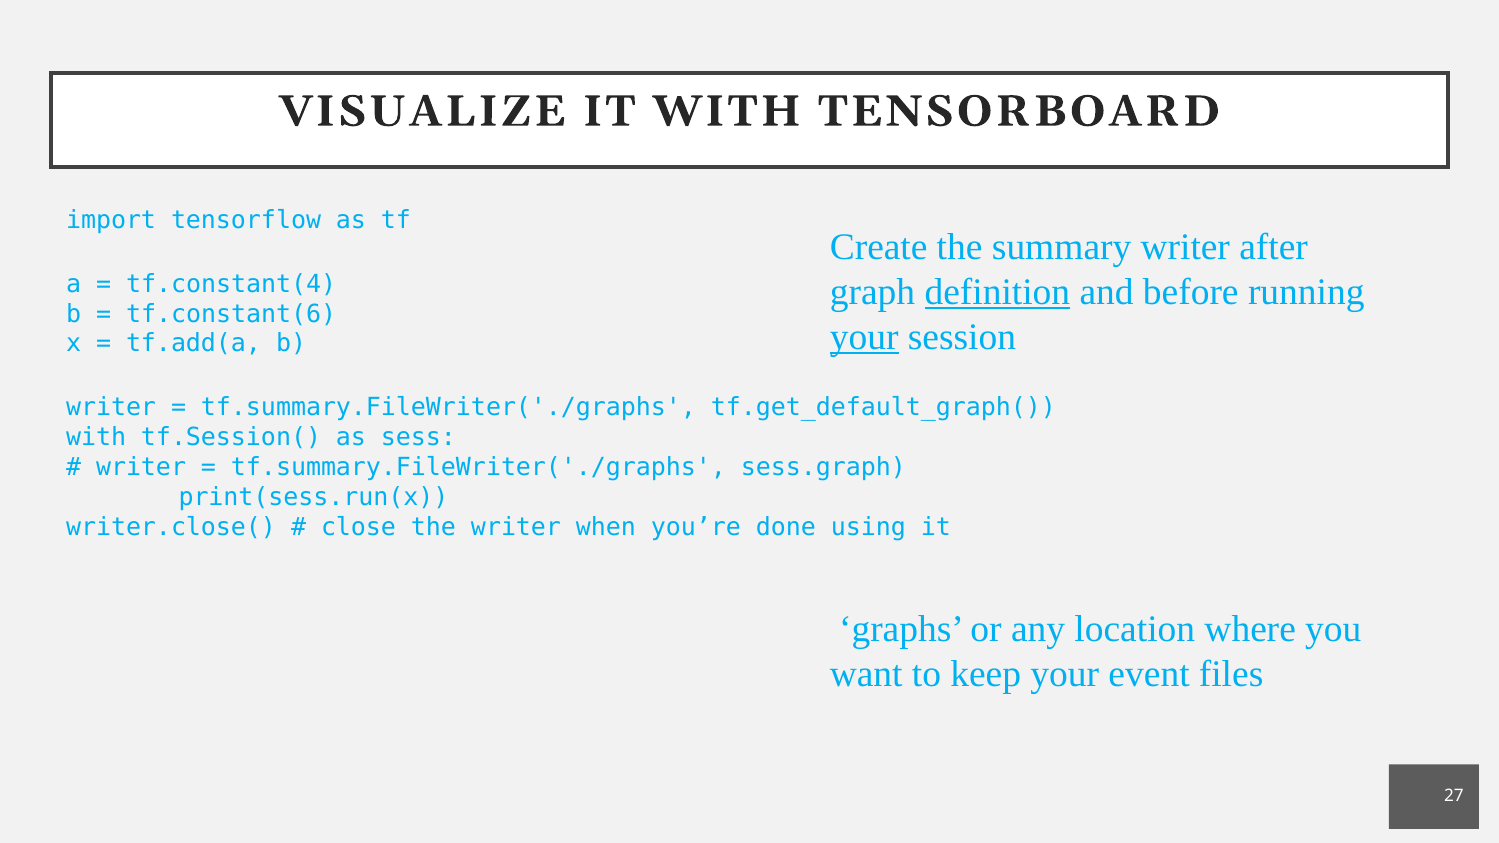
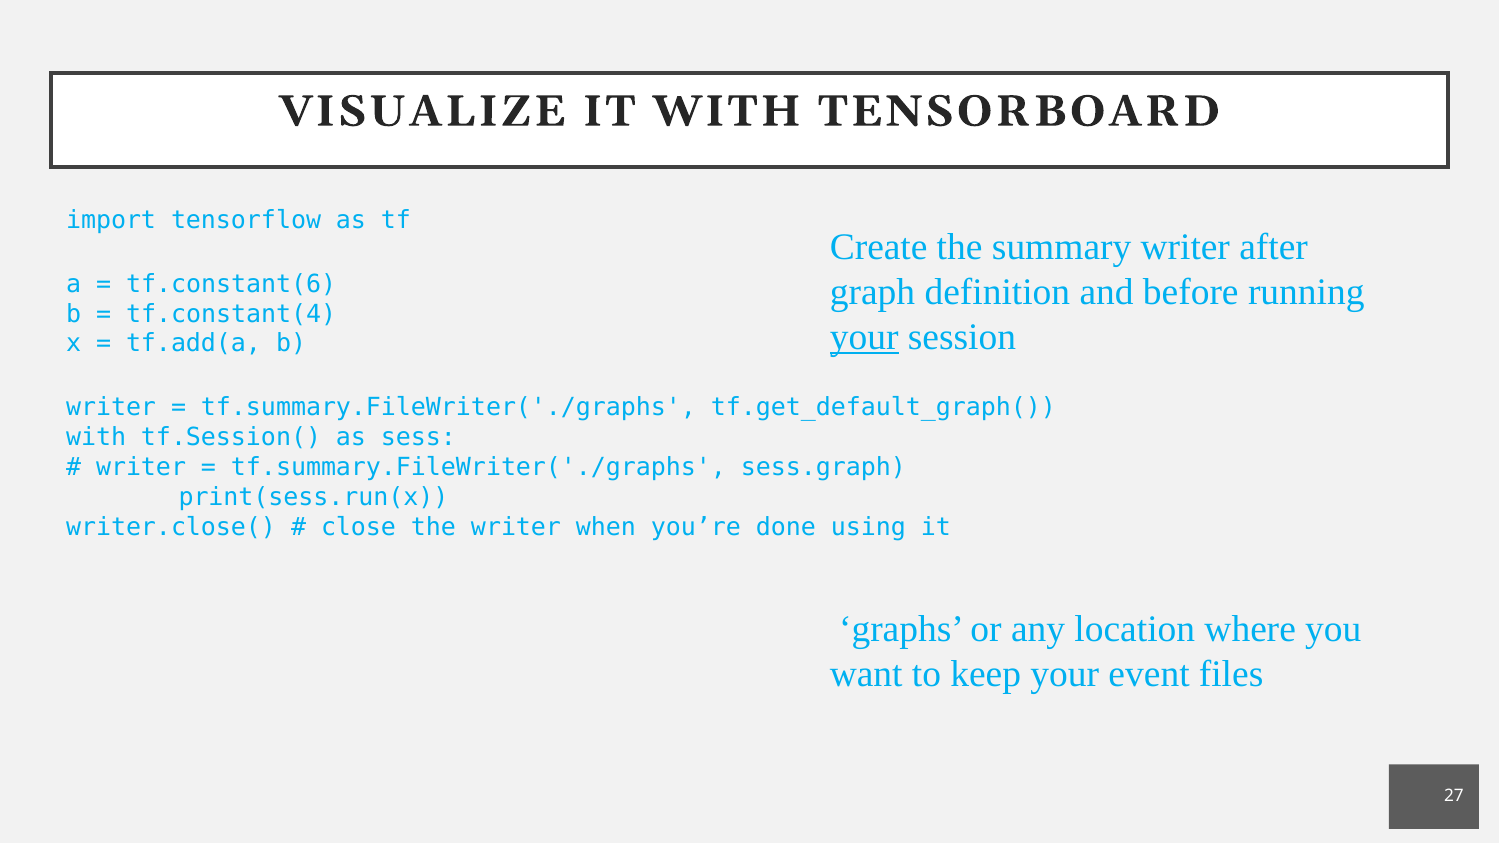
tf.constant(4: tf.constant(4 -> tf.constant(6 (231, 284)
definition underline: present -> none (997, 292)
tf.constant(6: tf.constant(6 -> tf.constant(4 (231, 314)
